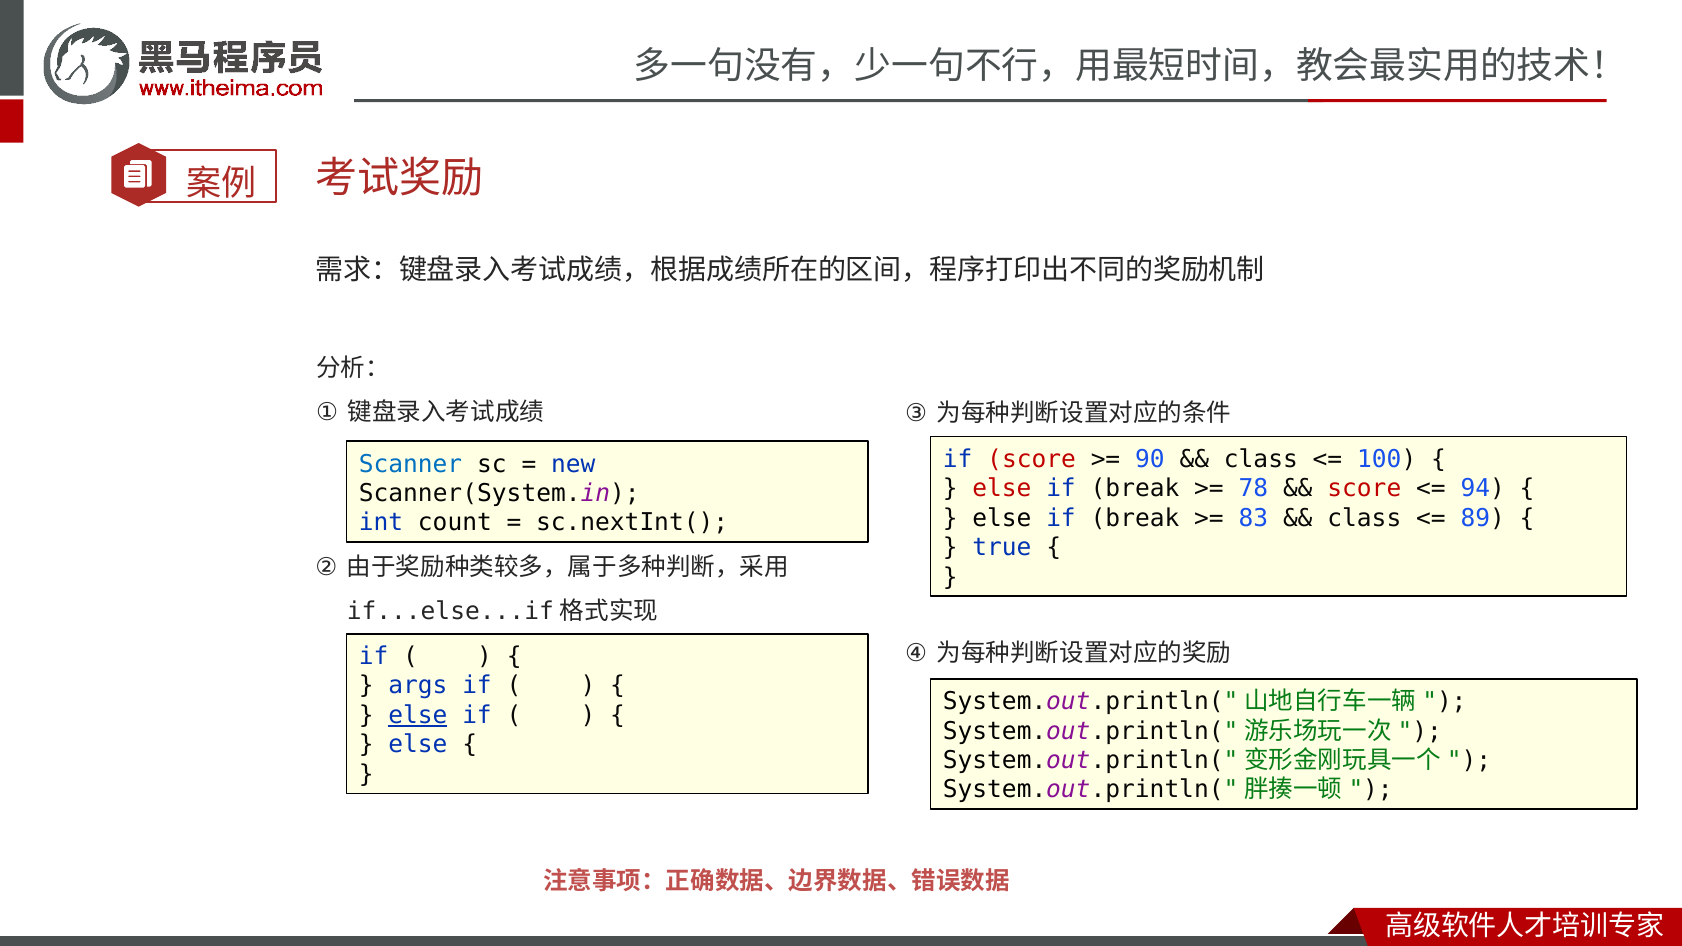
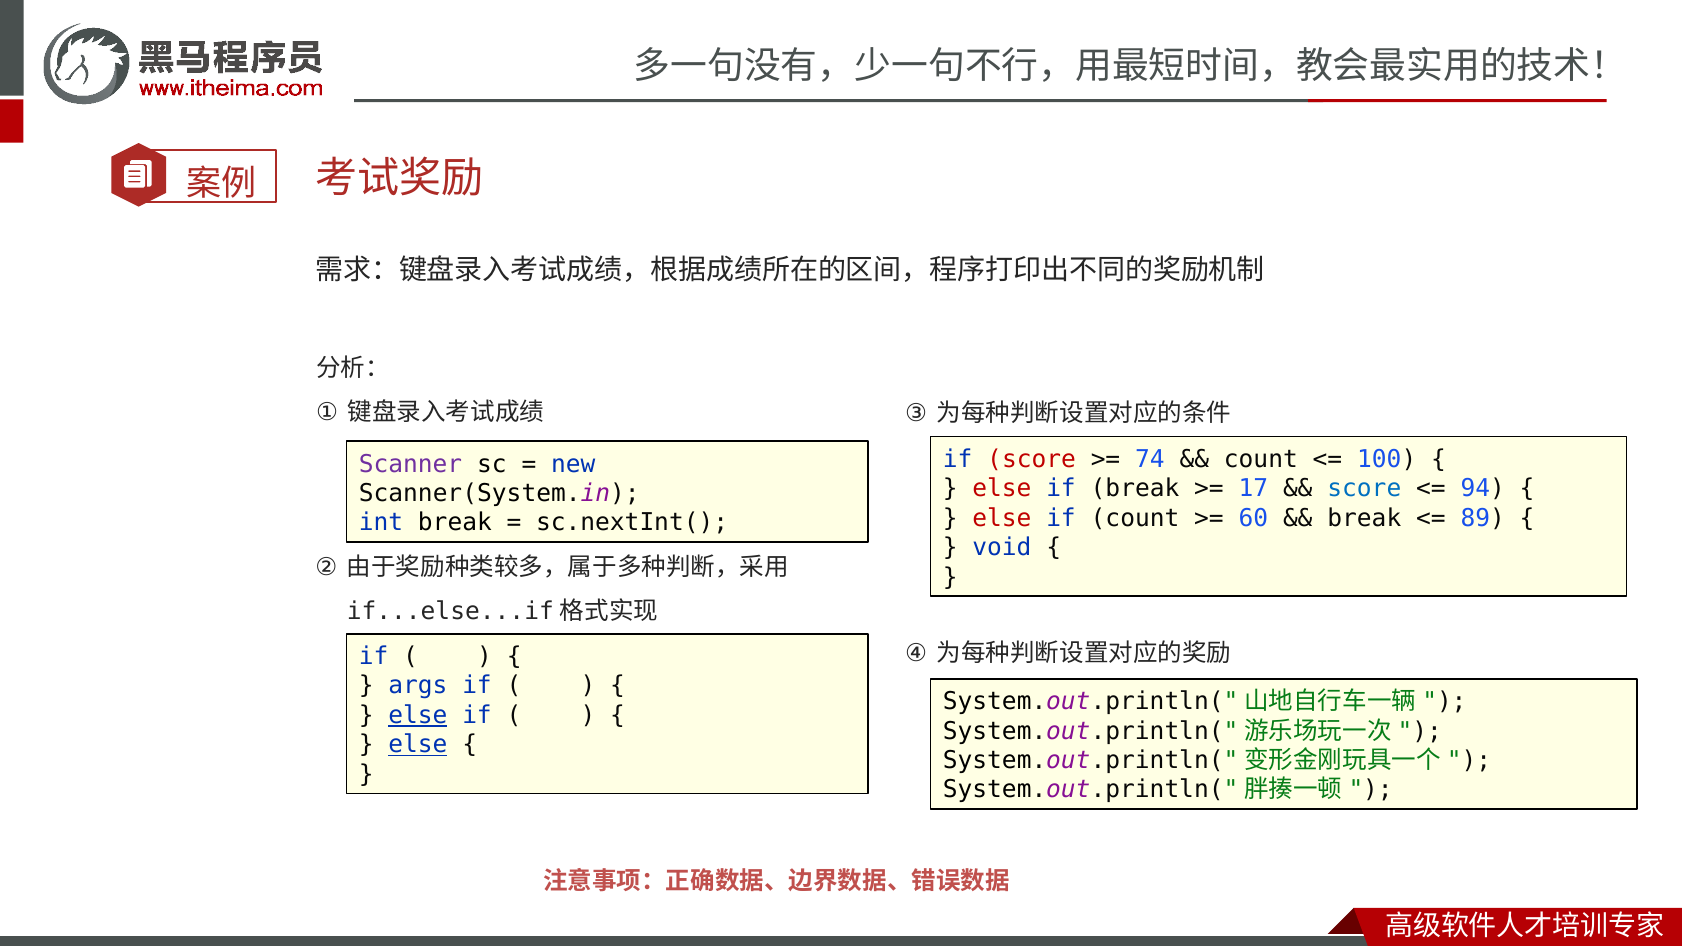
90: 90 -> 74 (1150, 459)
class: class -> count (1261, 459)
Scanner colour: blue -> purple (411, 464)
78: 78 -> 17 (1253, 489)
score colour: red -> blue (1364, 489)
else colour: black -> red (1002, 518)
break: break -> count (1135, 518)
83: 83 -> 60 (1253, 518)
class: class -> break (1364, 518)
int count: count -> break (455, 523)
true: true -> void (1002, 548)
else underline: none -> present (418, 745)
